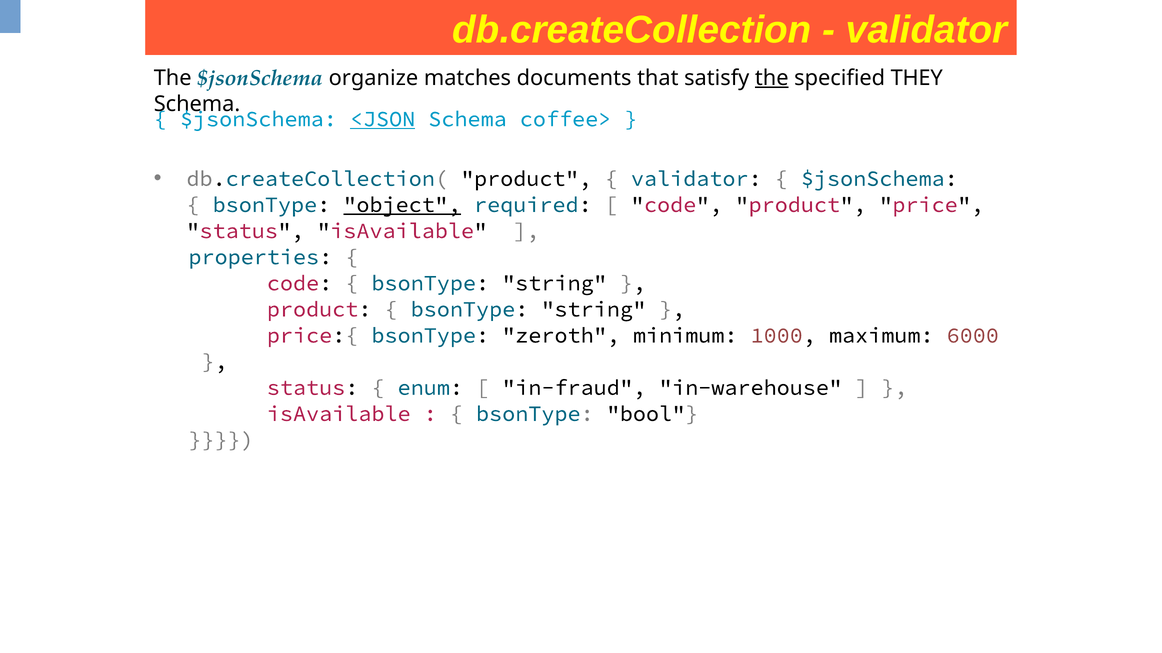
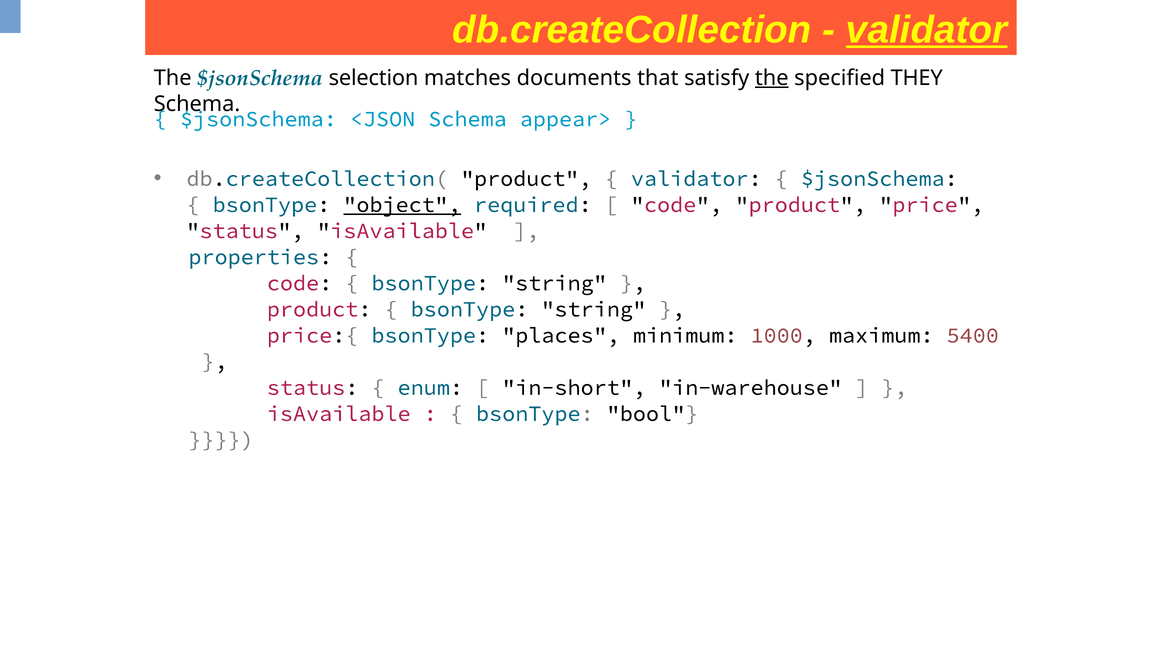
validator underline: none -> present (927, 30)
organize: organize -> selection (374, 78)
<JSON underline: present -> none (383, 119)
coffee>: coffee> -> appear> (566, 119)
zeroth: zeroth -> places (561, 336)
6000: 6000 -> 5400 (973, 336)
in-fraud: in-fraud -> in-short (574, 388)
